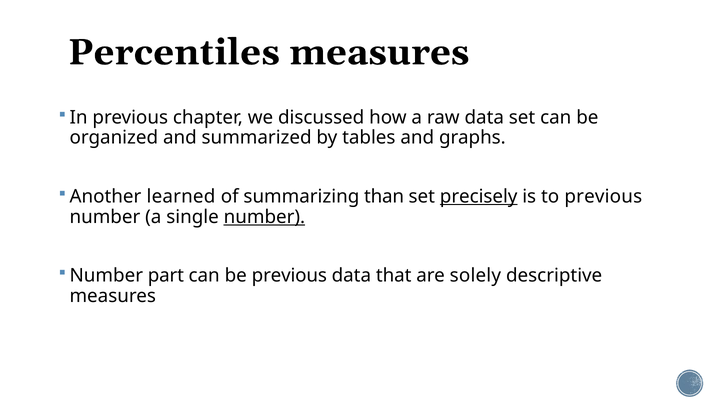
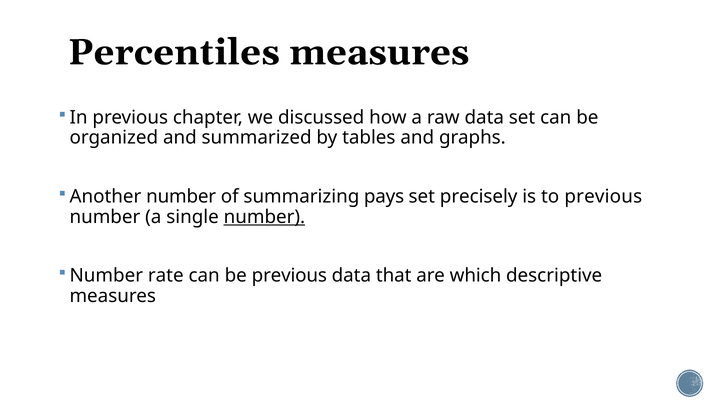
Another learned: learned -> number (181, 196)
than: than -> pays (384, 196)
precisely underline: present -> none (479, 196)
part: part -> rate (166, 275)
solely: solely -> which (476, 275)
